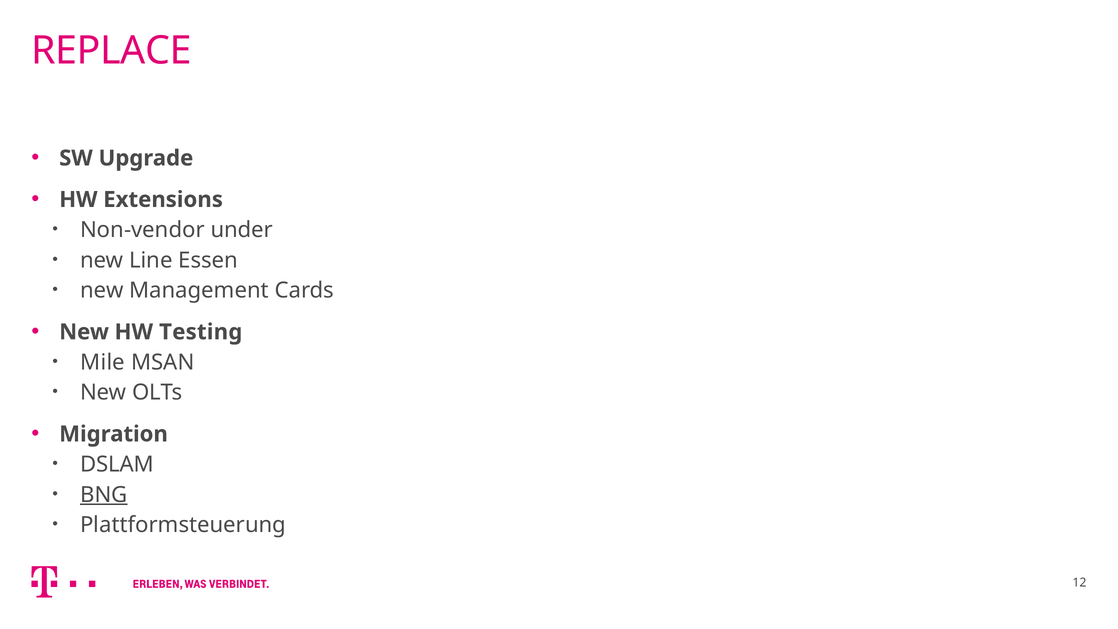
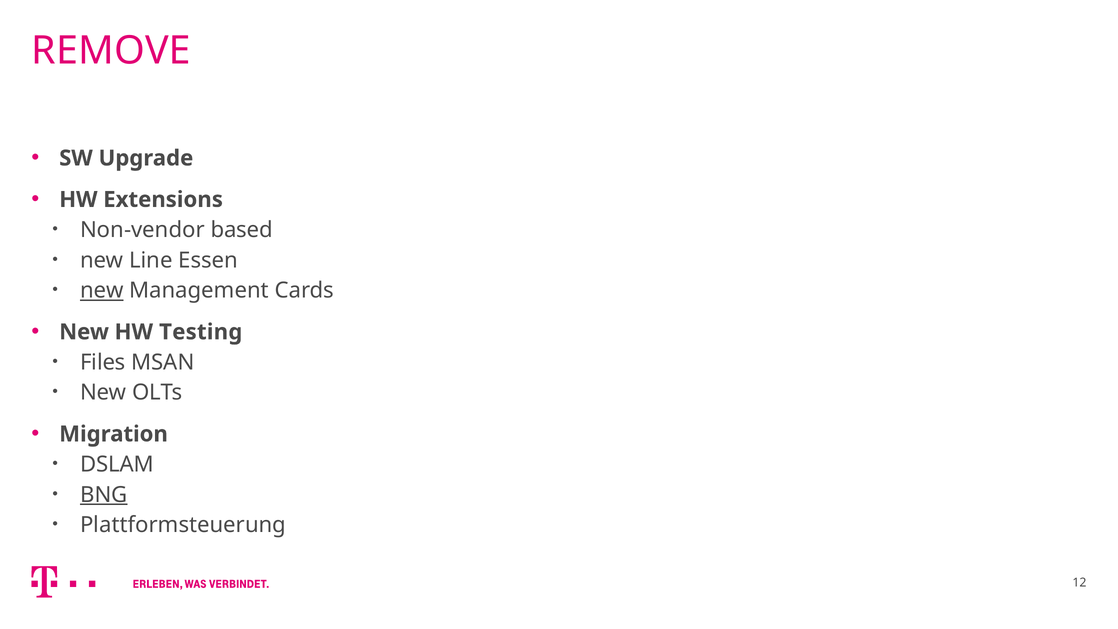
REPLACE: REPLACE -> REMOVE (111, 51)
under: under -> based (242, 230)
new underline: none -> present (102, 290)
Mile: Mile -> Files (103, 362)
